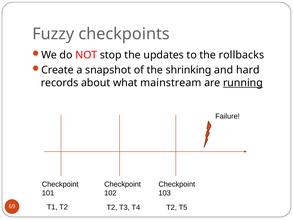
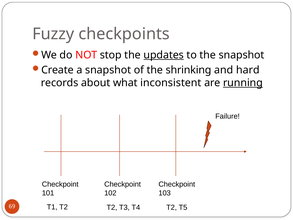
updates underline: none -> present (164, 55)
the rollbacks: rollbacks -> snapshot (242, 55)
mainstream: mainstream -> inconsistent (171, 83)
